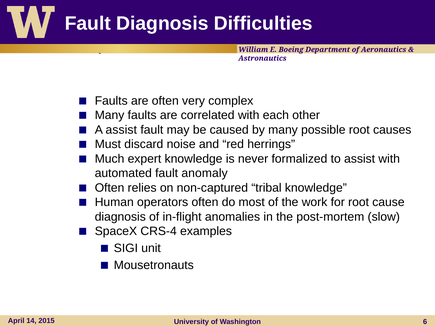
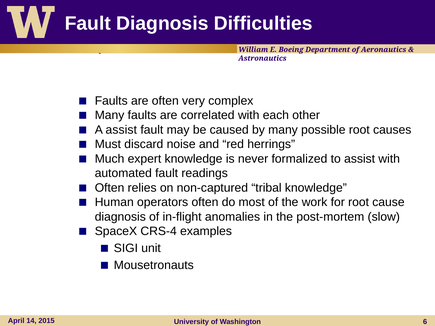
anomaly: anomaly -> readings (205, 173)
